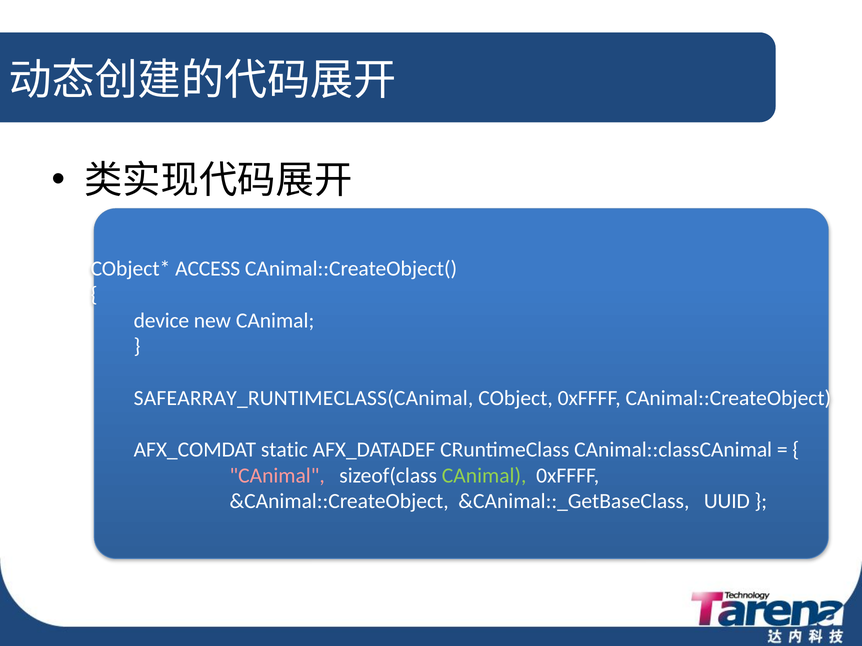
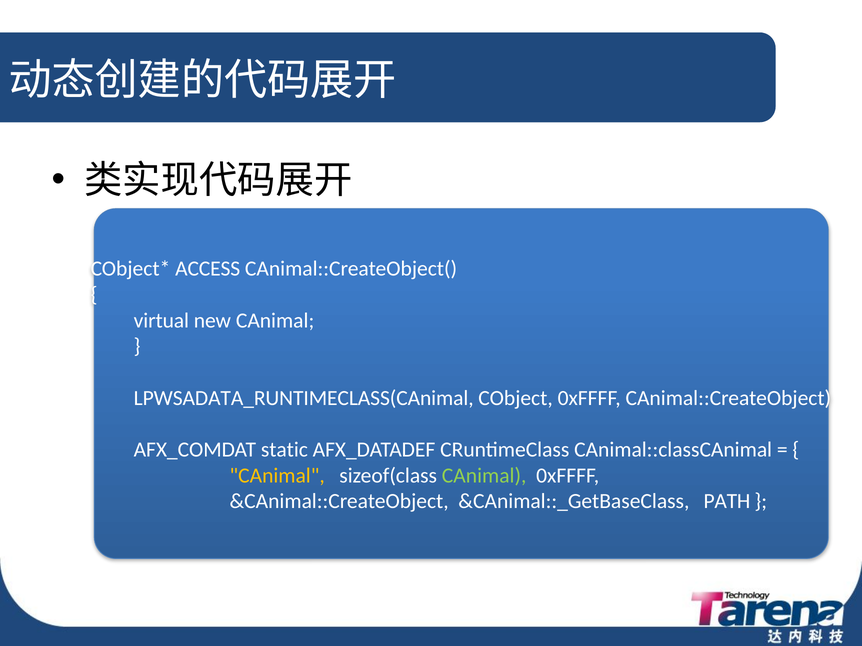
device: device -> virtual (161, 321)
SAFEARRAY_RUNTIMECLASS(CAnimal: SAFEARRAY_RUNTIMECLASS(CAnimal -> LPWSADATA_RUNTIMECLASS(CAnimal (304, 398)
CAnimal colour: pink -> yellow (277, 476)
UUID: UUID -> PATH (727, 502)
